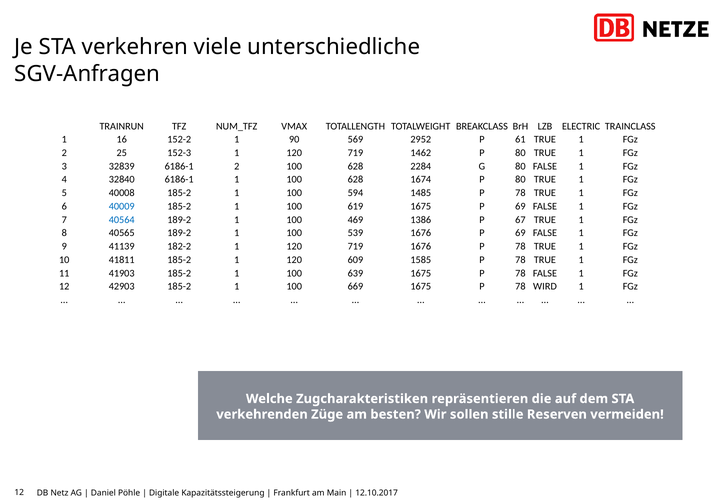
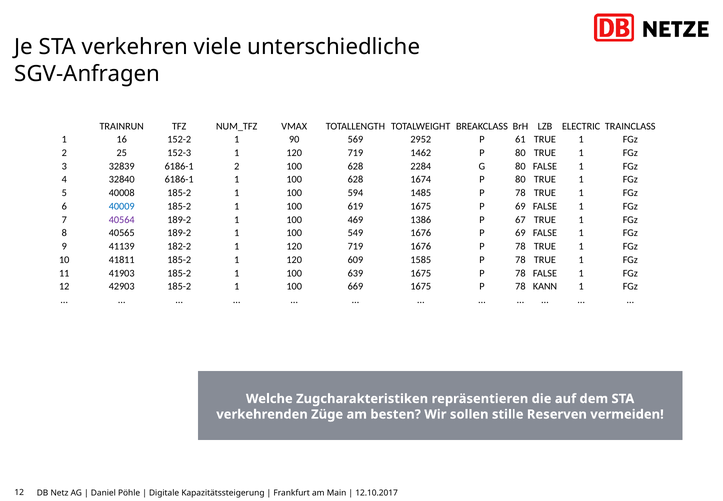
40564 colour: blue -> purple (122, 220)
539: 539 -> 549 (355, 233)
WIRD: WIRD -> KANN (545, 286)
